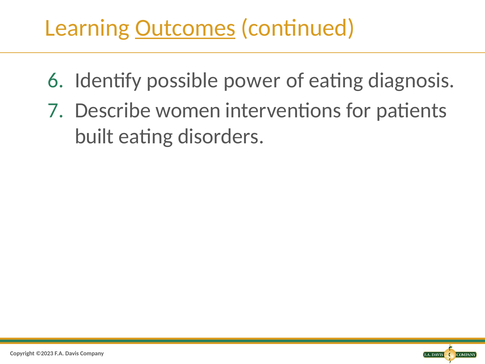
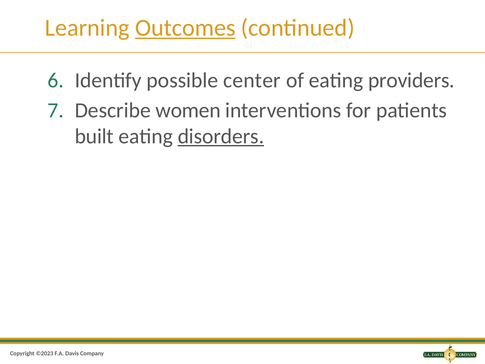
power: power -> center (252, 80)
diagnosis: diagnosis -> providers (411, 80)
disorders underline: none -> present (221, 136)
